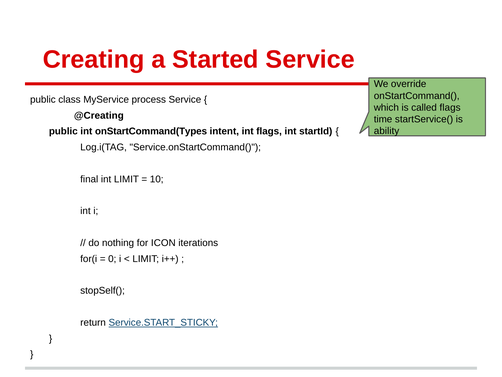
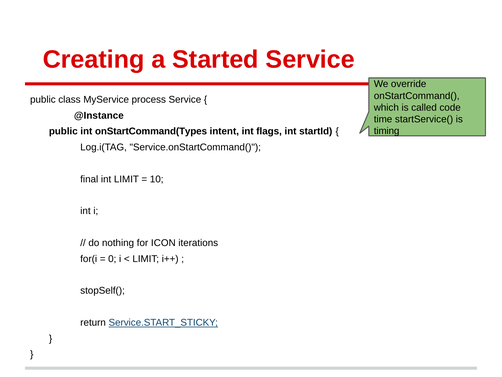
called flags: flags -> code (450, 107)
@Creating: @Creating -> @Instance (99, 115)
ability: ability -> timing (387, 131)
